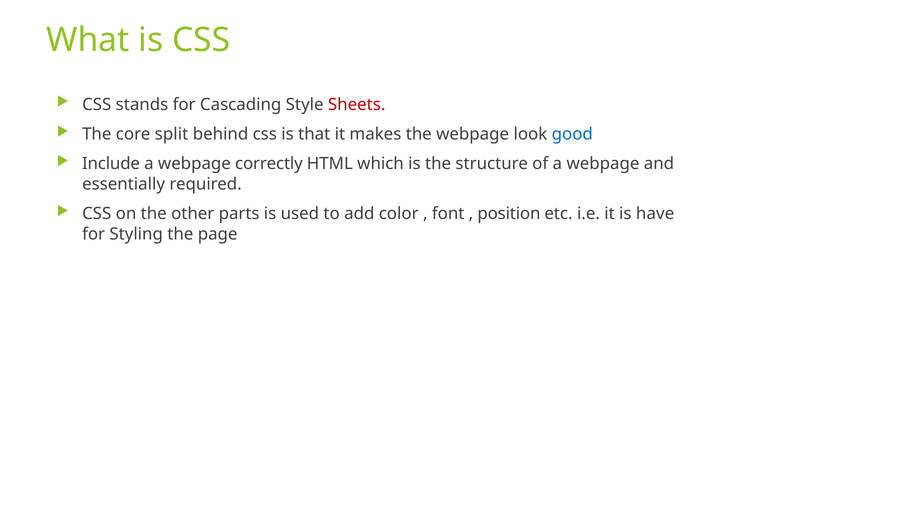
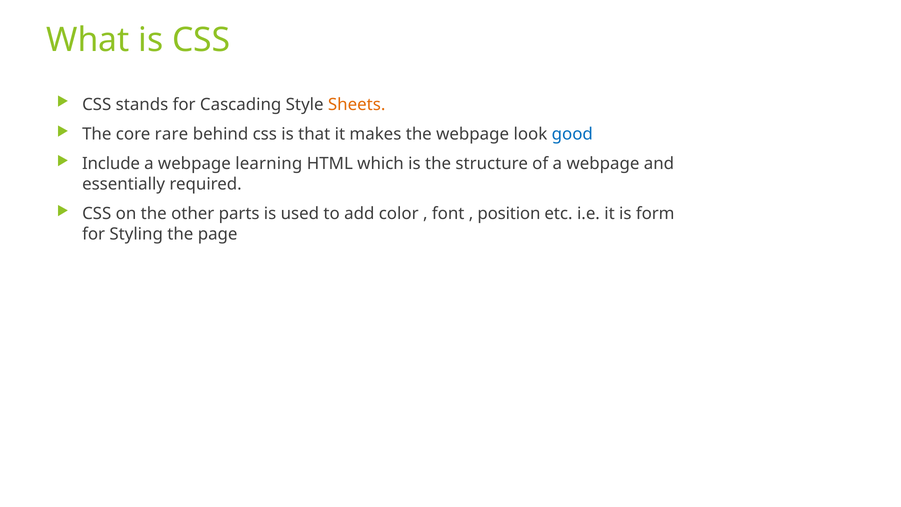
Sheets colour: red -> orange (357, 104)
split: split -> rare (171, 134)
correctly: correctly -> learning (269, 164)
have: have -> form (655, 214)
